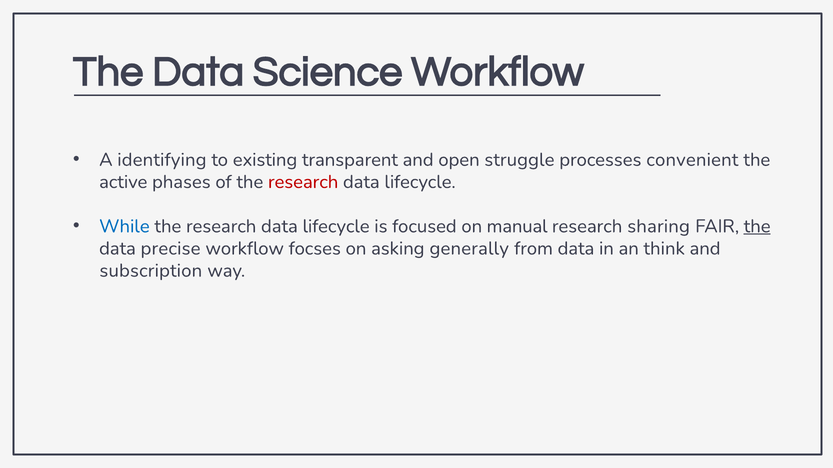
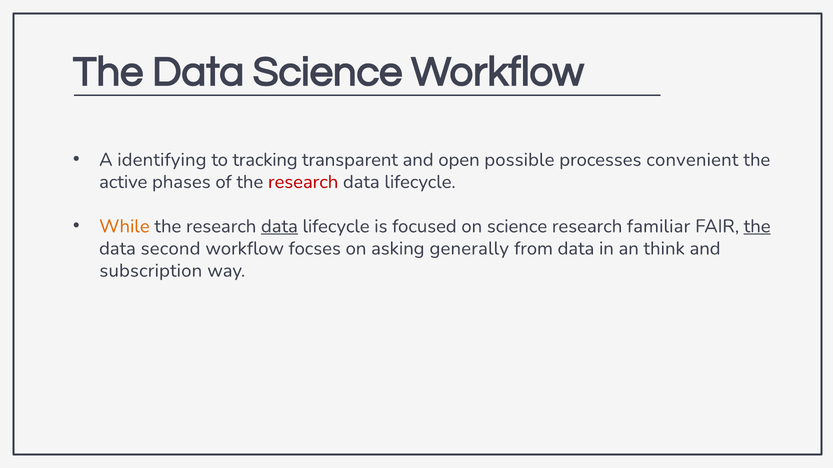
existing: existing -> tracking (265, 160)
struggle: struggle -> possible (519, 160)
While colour: blue -> orange (124, 227)
data underline: none -> present (279, 227)
on manual: manual -> science (517, 227)
sharing: sharing -> familiar (659, 227)
precise: precise -> second (171, 249)
